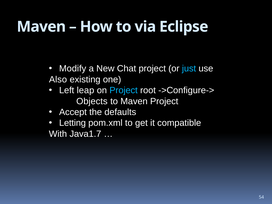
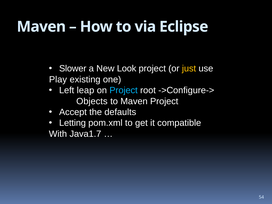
Modify: Modify -> Slower (73, 69)
Chat: Chat -> Look (127, 69)
just colour: light blue -> yellow (189, 69)
Also: Also -> Play (58, 79)
